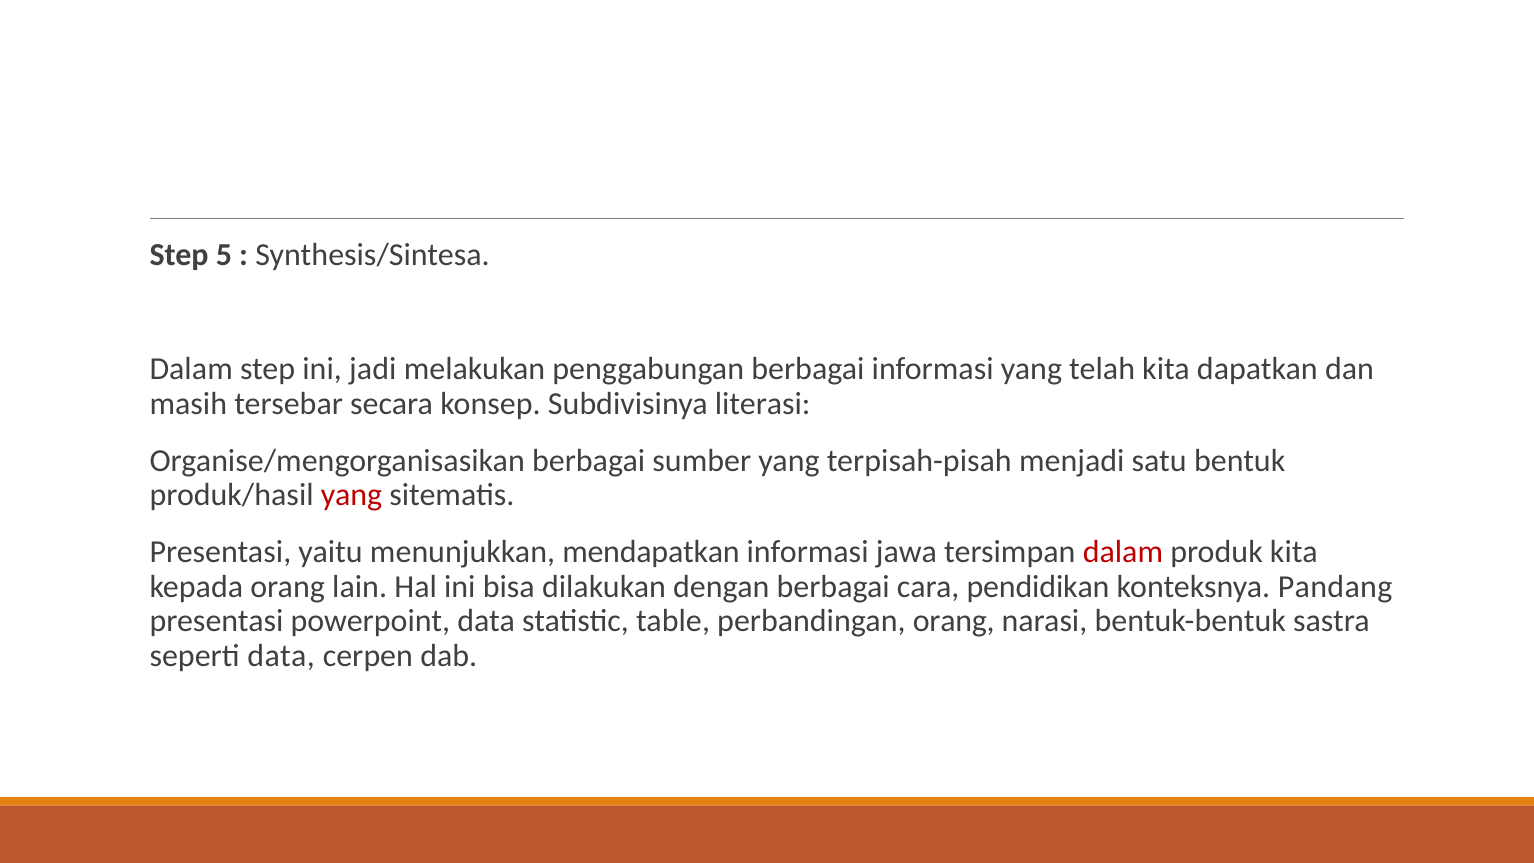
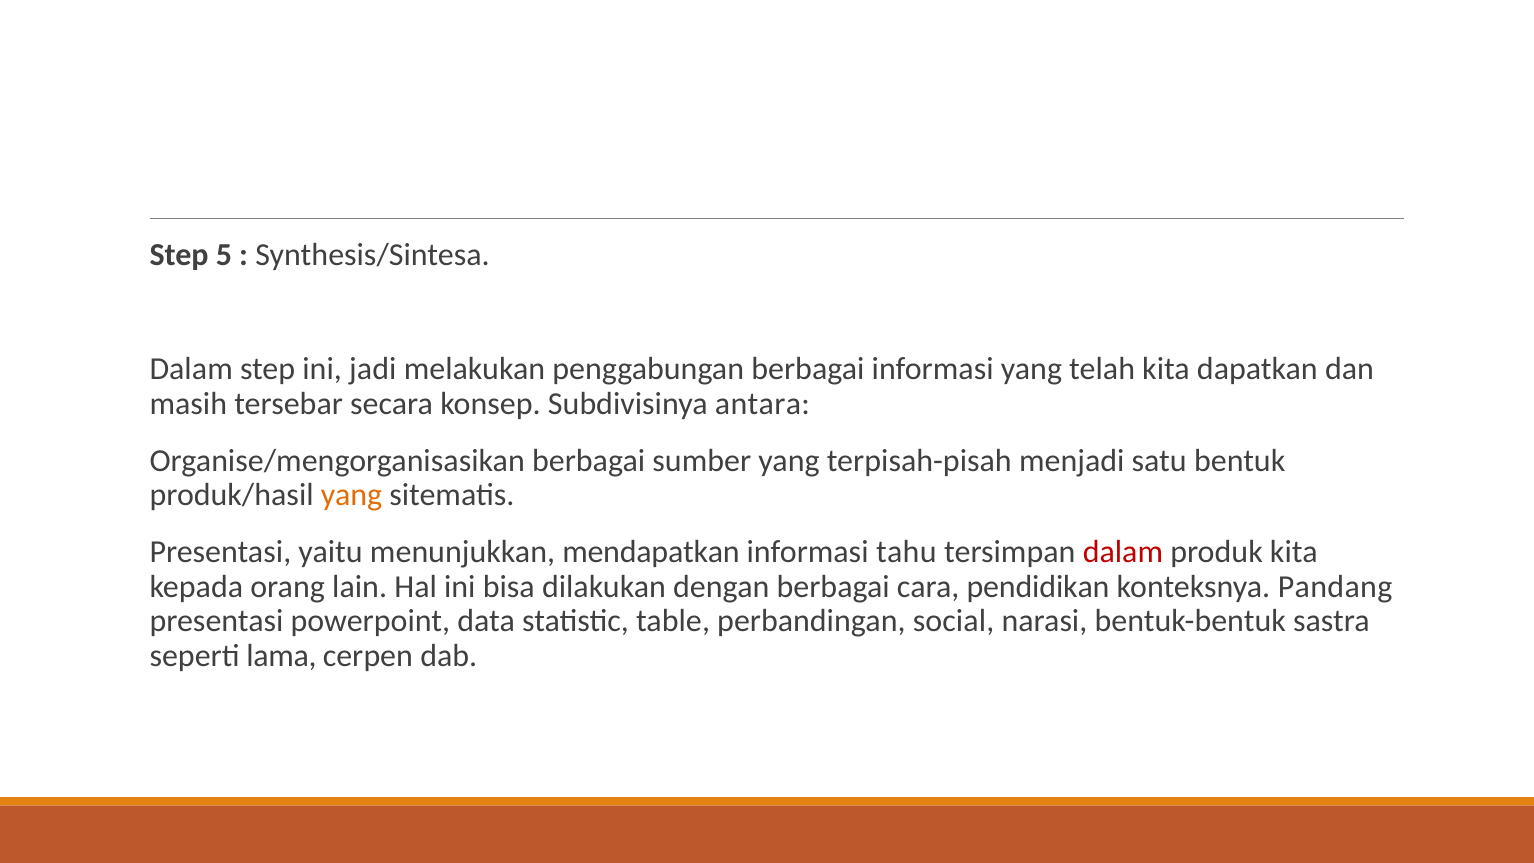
literasi: literasi -> antara (762, 404)
yang colour: red -> orange (352, 495)
jawa: jawa -> tahu (906, 552)
perbandingan orang: orang -> social (954, 621)
seperti data: data -> lama (281, 656)
